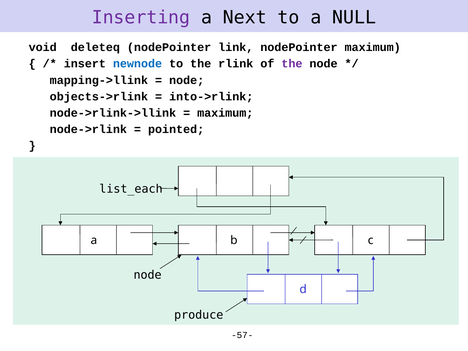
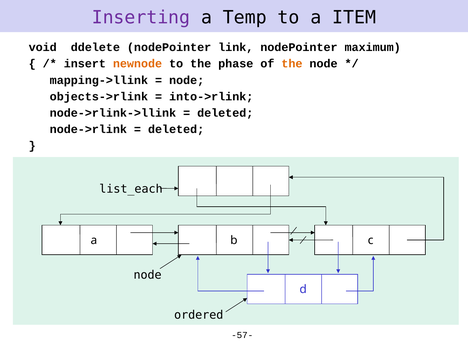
Next: Next -> Temp (245, 17)
NULL: NULL -> ITEM (354, 17)
deleteq: deleteq -> ddelete (95, 47)
newnode colour: blue -> orange (137, 64)
rlink: rlink -> phase (236, 64)
the colour: purple -> orange (292, 64)
maximum: maximum -> deleted (225, 113)
pointed: pointed -> deleted (176, 129)
produce: produce -> ordered (199, 315)
